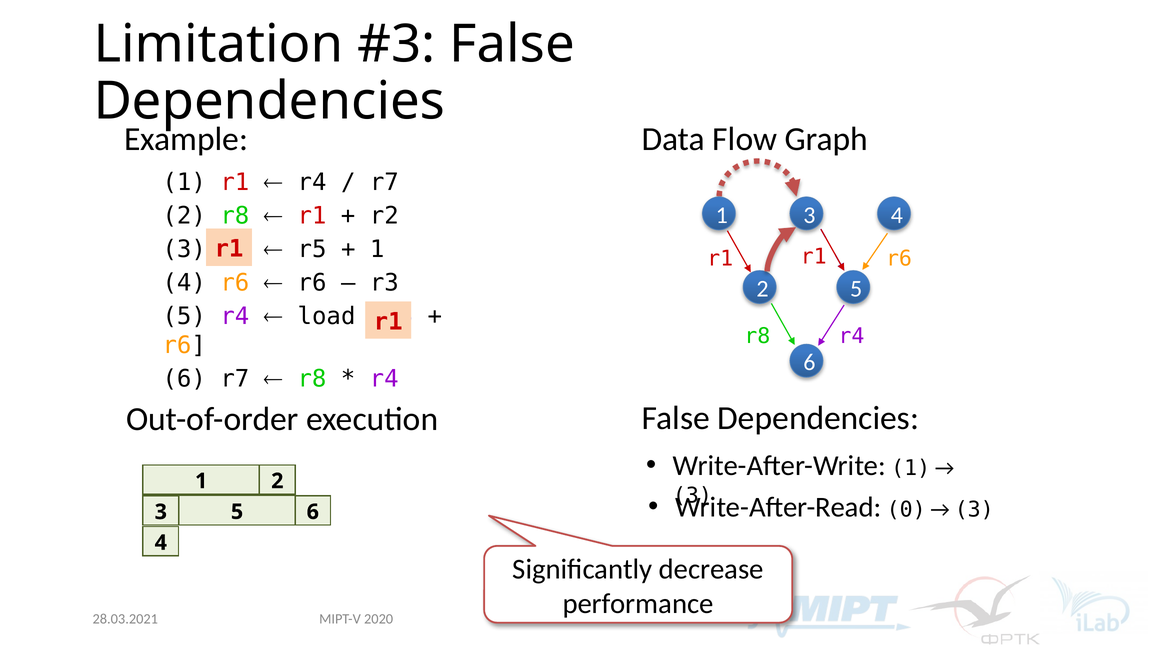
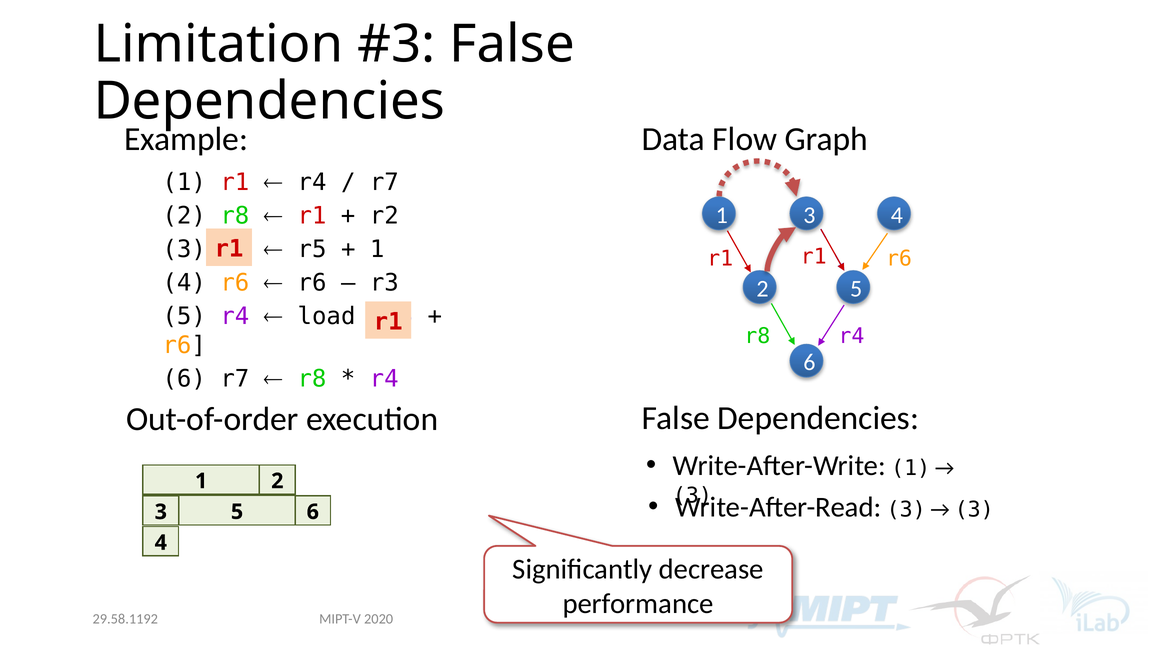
0: 0 -> 3 (906, 509)
28.03.2021: 28.03.2021 -> 29.58.1192 (125, 618)
